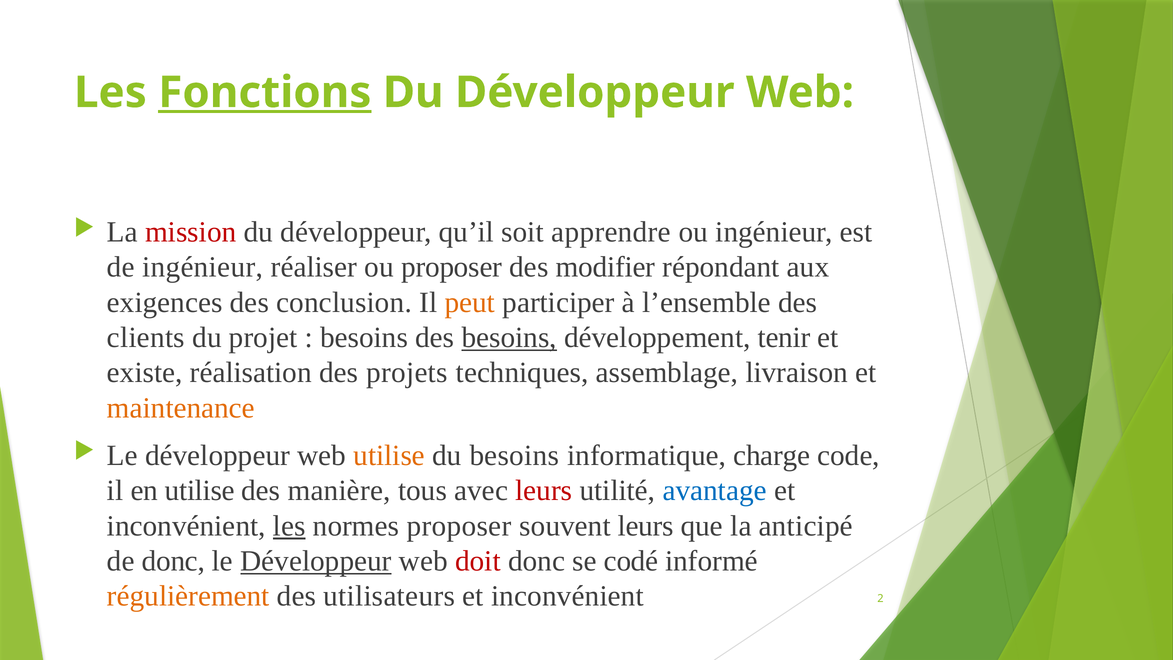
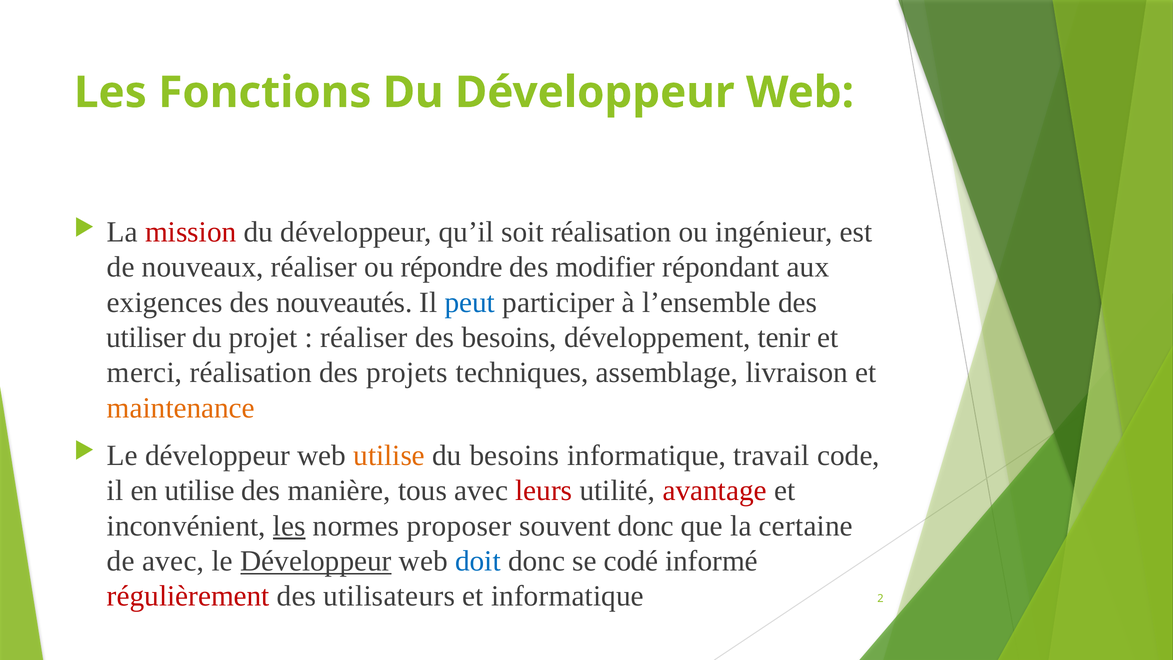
Fonctions underline: present -> none (265, 93)
soit apprendre: apprendre -> réalisation (611, 232)
de ingénieur: ingénieur -> nouveaux (203, 267)
ou proposer: proposer -> répondre (452, 267)
conclusion: conclusion -> nouveautés (344, 302)
peut colour: orange -> blue (470, 302)
clients: clients -> utiliser (146, 338)
besoins: besoins -> réaliser (364, 338)
besoins underline: present -> none (509, 338)
existe: existe -> merci (145, 373)
charge: charge -> travail (771, 455)
avantage colour: blue -> red (715, 490)
souvent leurs: leurs -> donc (646, 526)
anticipé: anticipé -> certaine (806, 526)
de donc: donc -> avec (173, 561)
doit colour: red -> blue (478, 561)
régulièrement colour: orange -> red (188, 596)
inconvénient: inconvénient -> informatique (567, 596)
